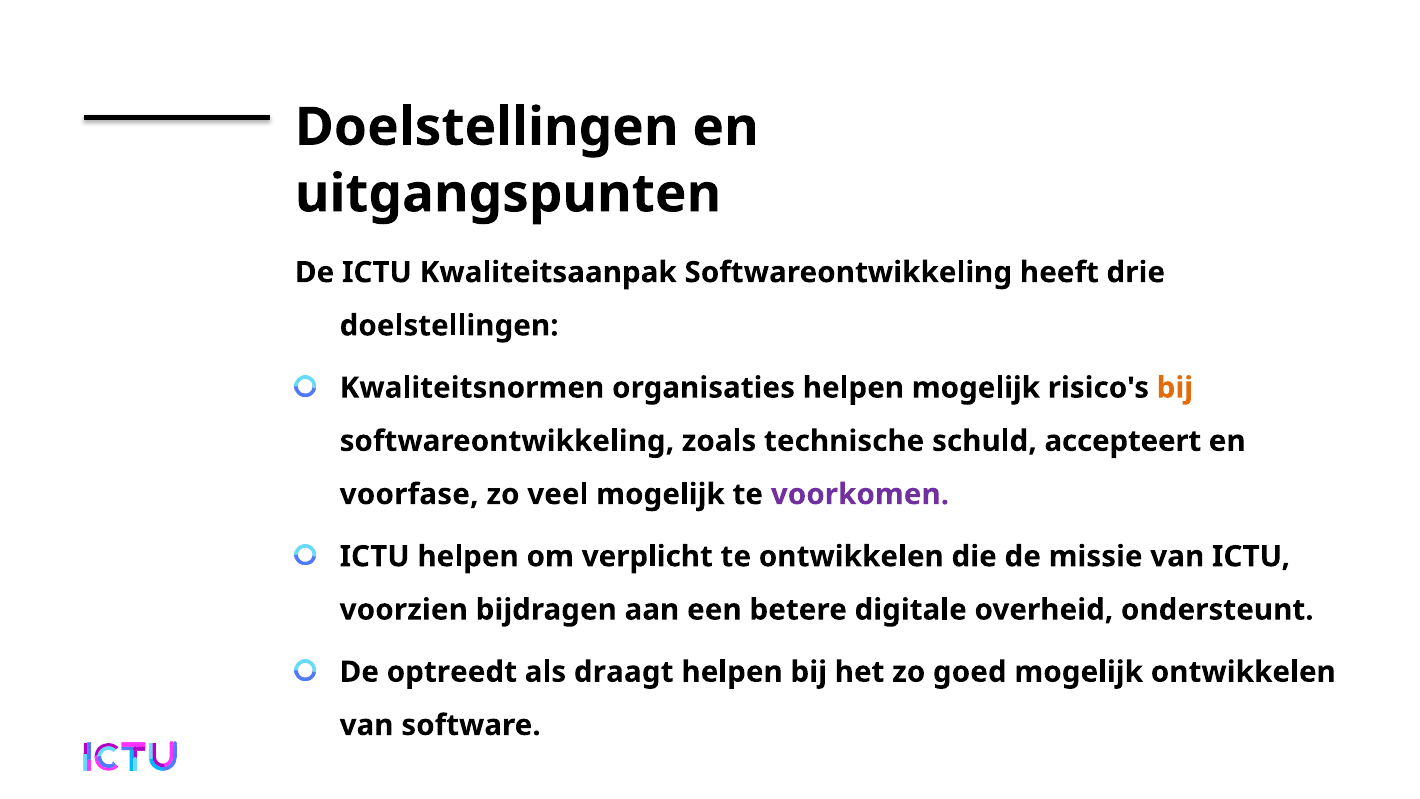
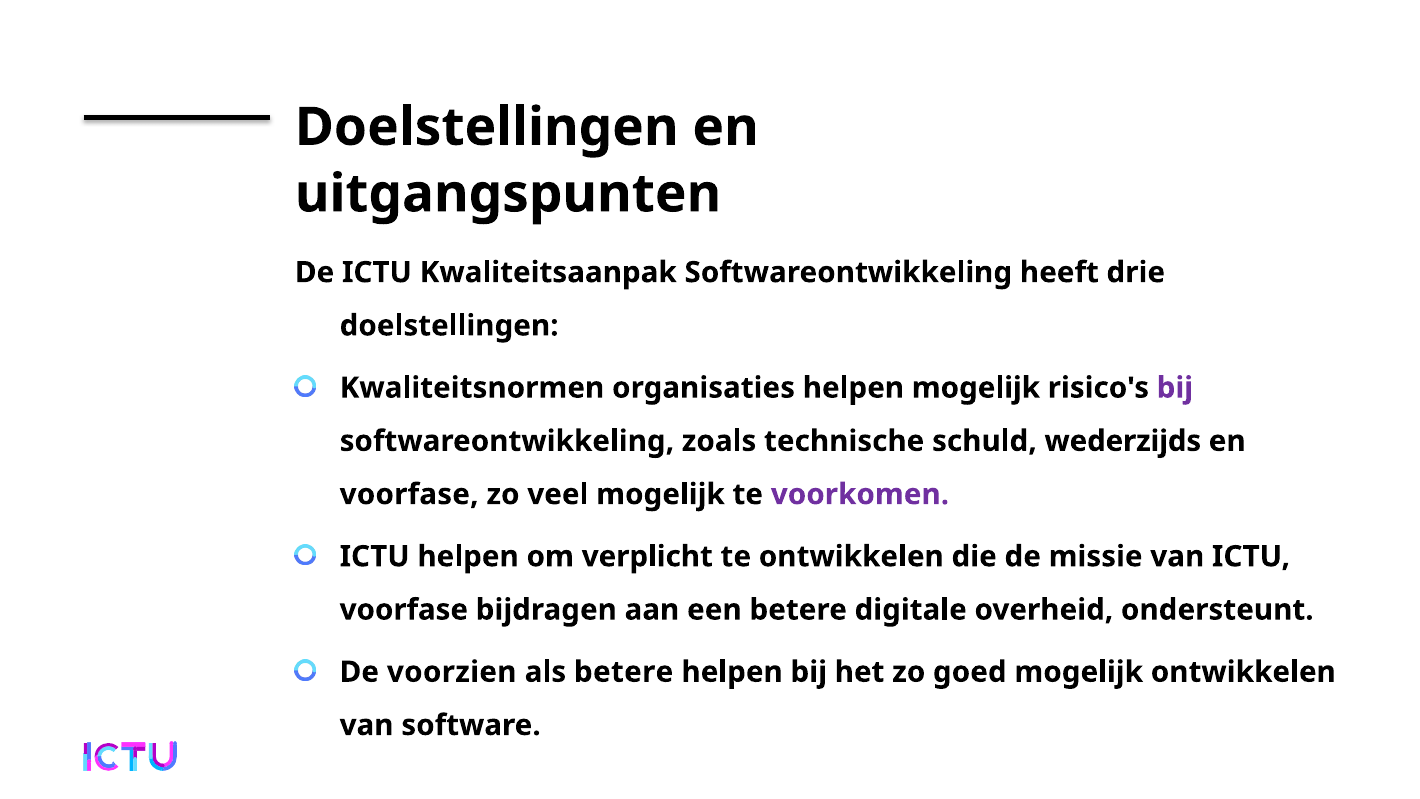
bij colour: orange -> purple (1175, 388)
accepteert: accepteert -> wederzijds (1123, 441)
voorzien: voorzien -> voorfase (404, 610)
optreedt: optreedt -> voorzien (452, 672)
als draagt: draagt -> betere (624, 672)
